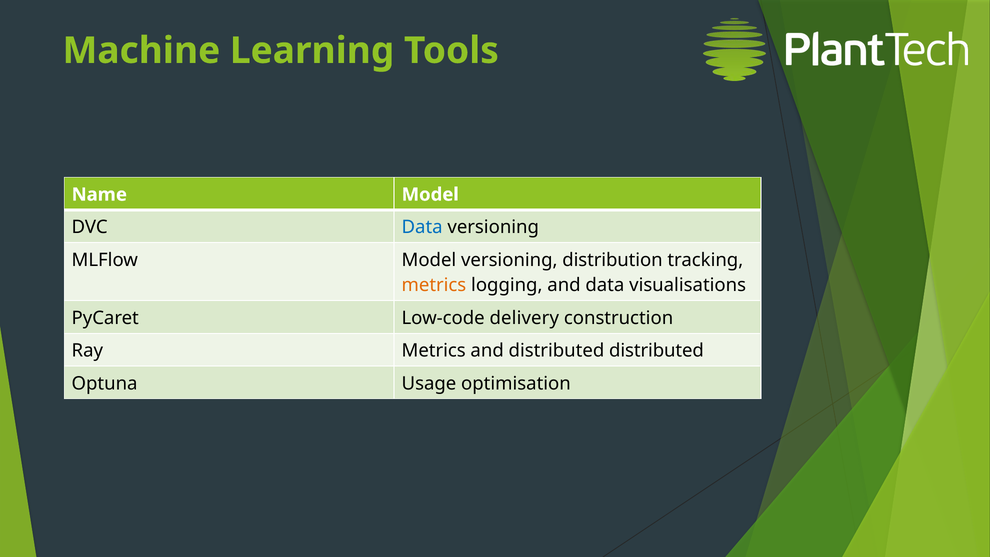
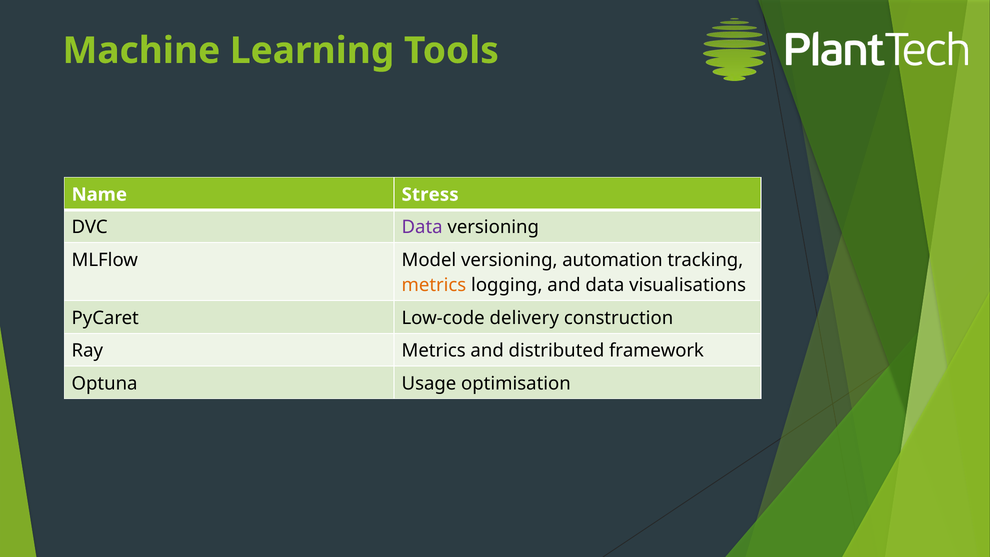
Name Model: Model -> Stress (430, 195)
Data colour: blue -> purple (422, 227)
distribution: distribution -> automation (613, 260)
distributed distributed: distributed -> framework (656, 351)
